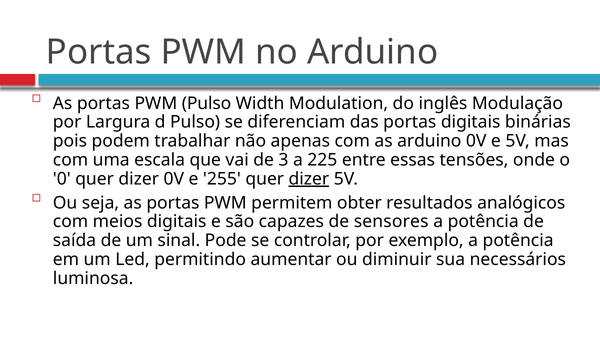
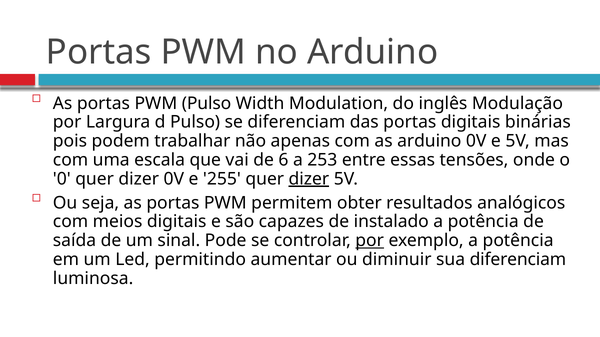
3: 3 -> 6 (283, 160)
225: 225 -> 253 (322, 160)
sensores: sensores -> instalado (391, 222)
por underline: none -> present (370, 241)
sua necessários: necessários -> diferenciam (518, 260)
